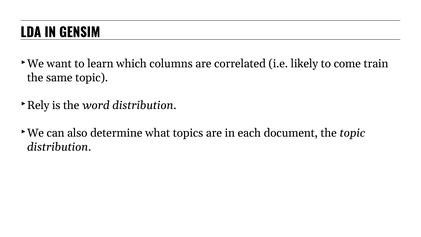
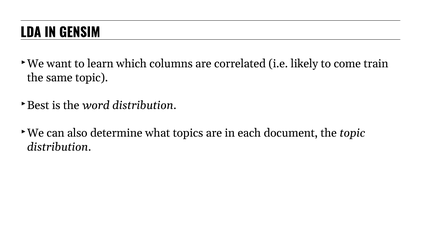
Rely: Rely -> Best (38, 105)
